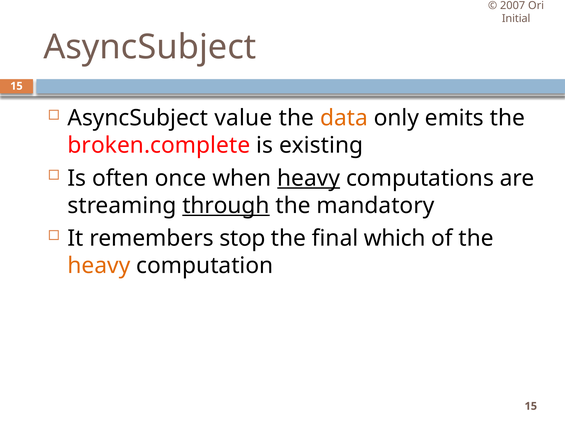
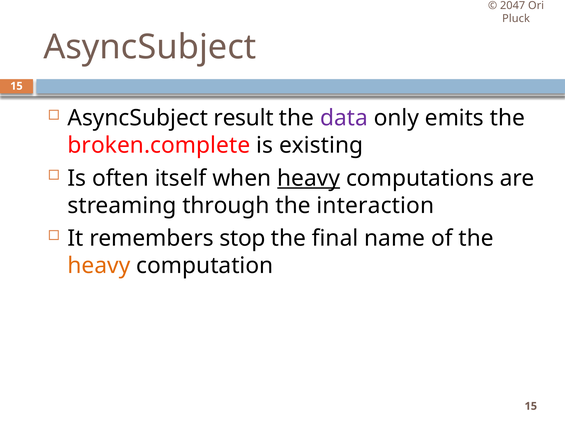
2007: 2007 -> 2047 (513, 5)
Initial: Initial -> Pluck (516, 19)
value: value -> result (244, 118)
data colour: orange -> purple (344, 118)
once: once -> itself (181, 178)
through underline: present -> none (226, 205)
mandatory: mandatory -> interaction (375, 205)
which: which -> name (395, 238)
